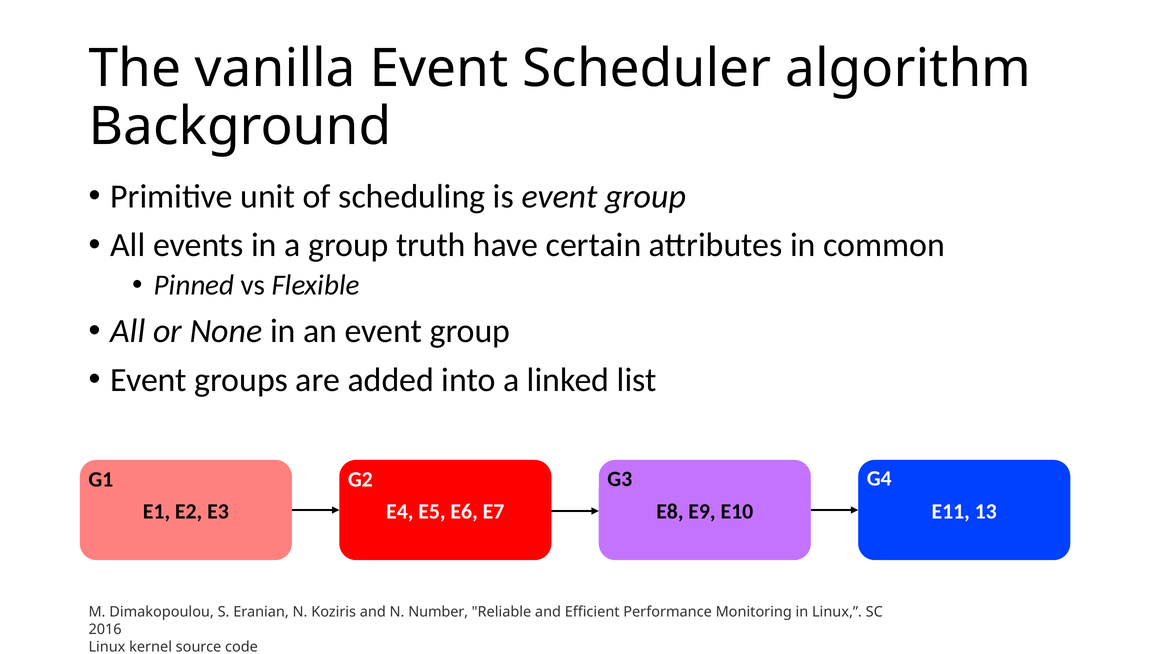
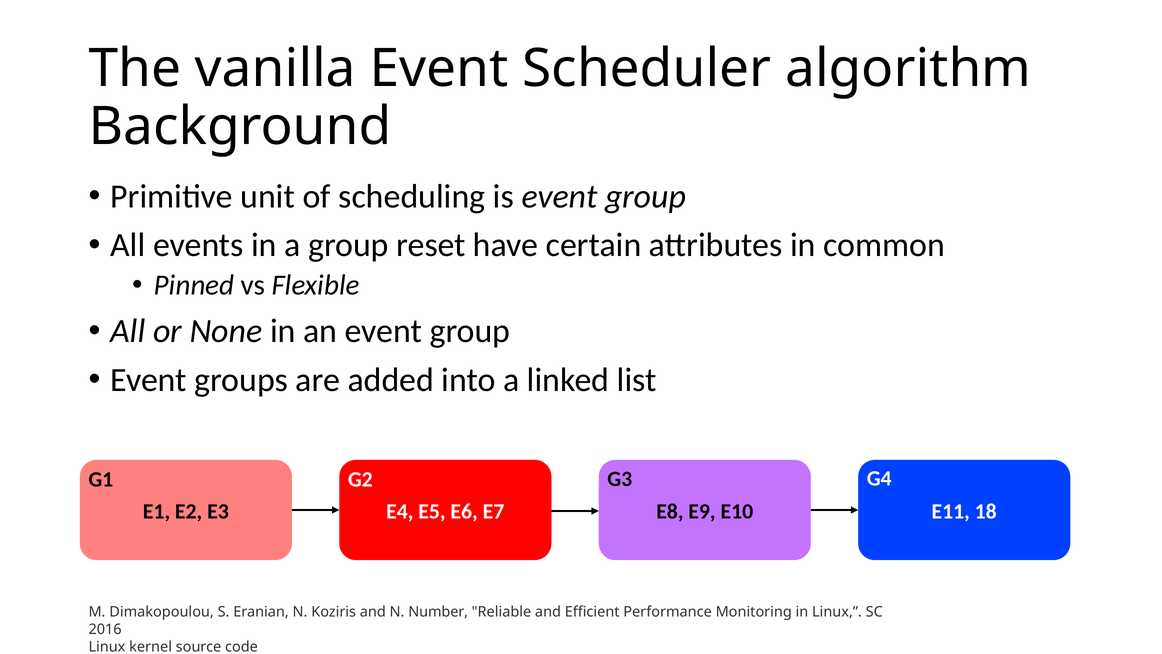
truth: truth -> reset (431, 245)
13: 13 -> 18 (986, 511)
